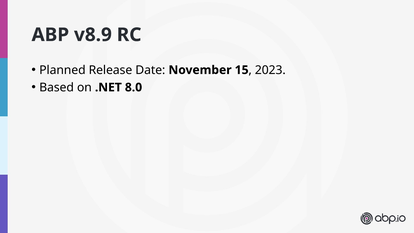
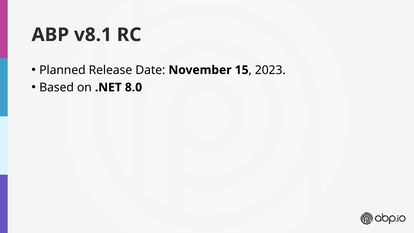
v8.9: v8.9 -> v8.1 (93, 35)
